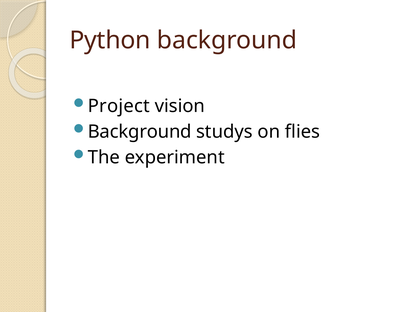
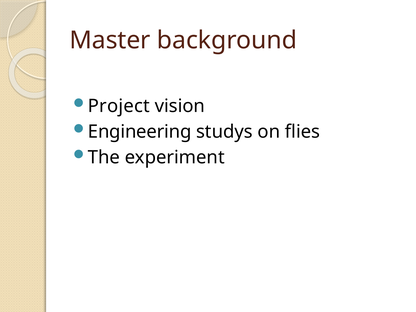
Python: Python -> Master (110, 40)
Background: Background -> Engineering (140, 132)
